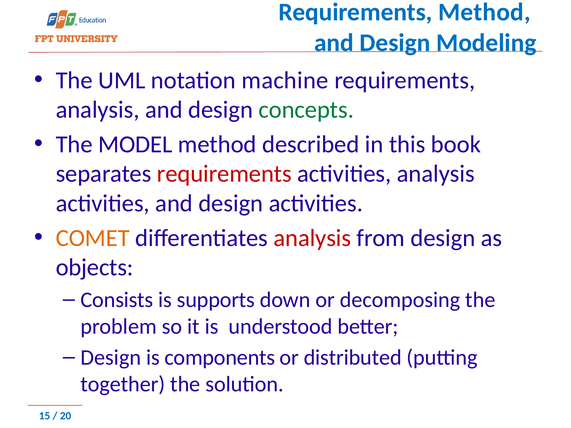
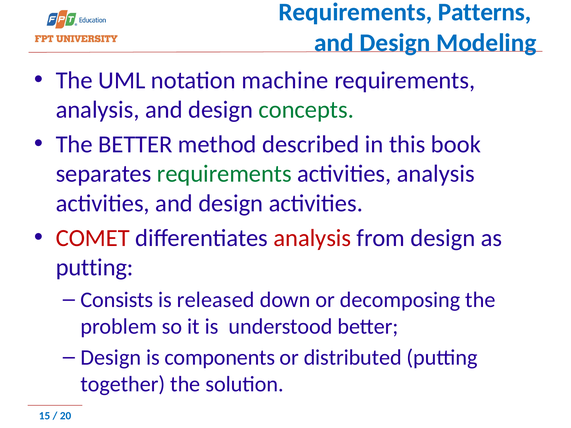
Requirements Method: Method -> Patterns (485, 12)
The MODEL: MODEL -> BETTER (135, 144)
requirements colour: red -> green (224, 174)
COMET colour: orange -> red (93, 238)
objects: objects -> putting (95, 268)
supports: supports -> released (216, 300)
